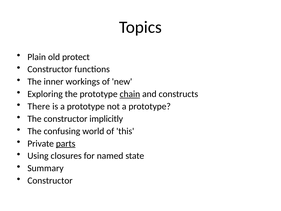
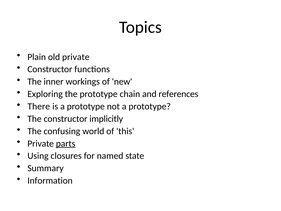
old protect: protect -> private (76, 57)
chain underline: present -> none (130, 94)
constructs: constructs -> references (178, 94)
Constructor: Constructor -> Information (50, 180)
